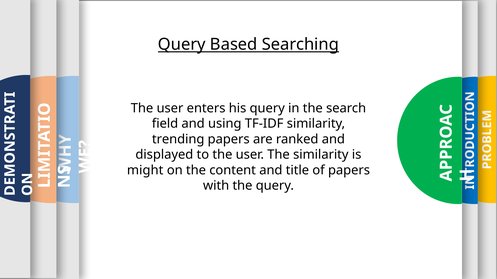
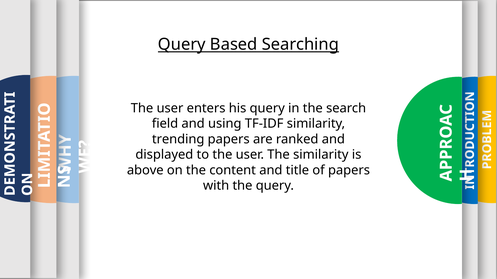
might: might -> above (145, 171)
